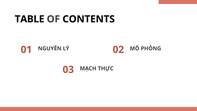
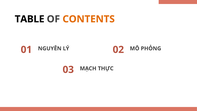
CONTENTS colour: black -> orange (89, 19)
